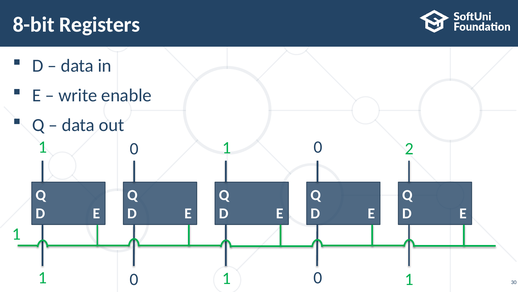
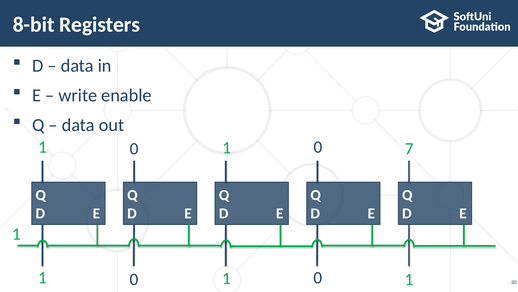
2: 2 -> 7 (409, 148)
